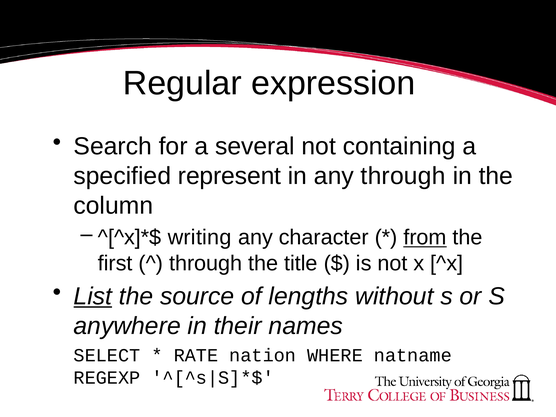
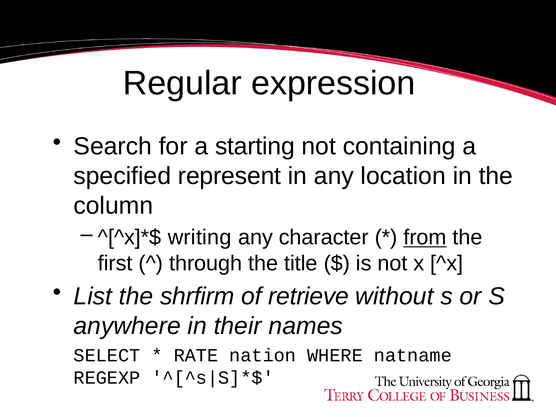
several: several -> starting (255, 146)
any through: through -> location (403, 176)
List underline: present -> none (93, 296)
source: source -> shrfirm (197, 296)
lengths: lengths -> retrieve (309, 296)
